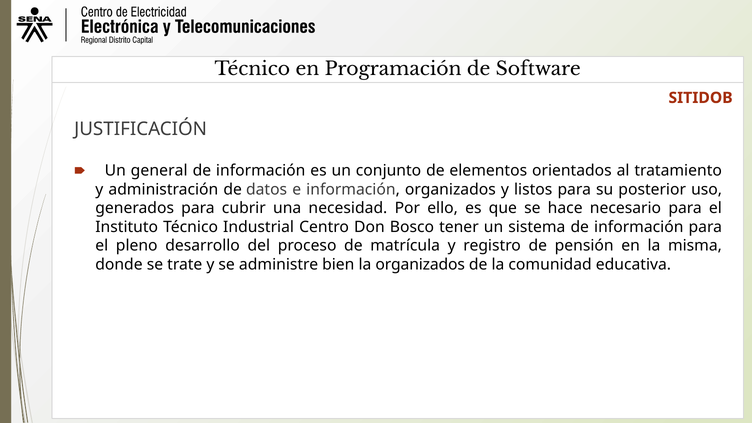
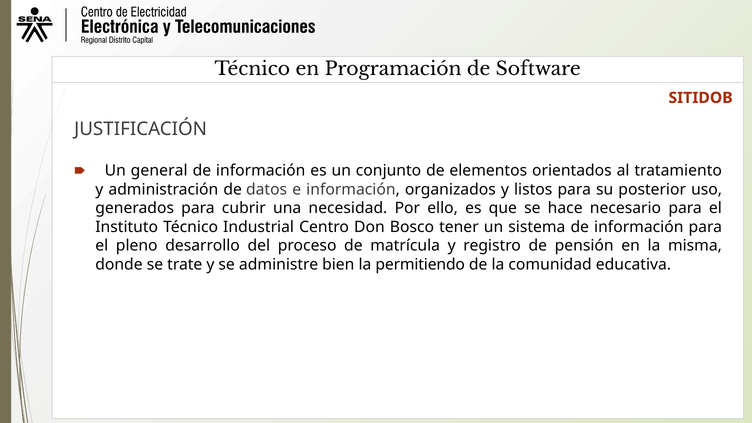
la organizados: organizados -> permitiendo (420, 265)
